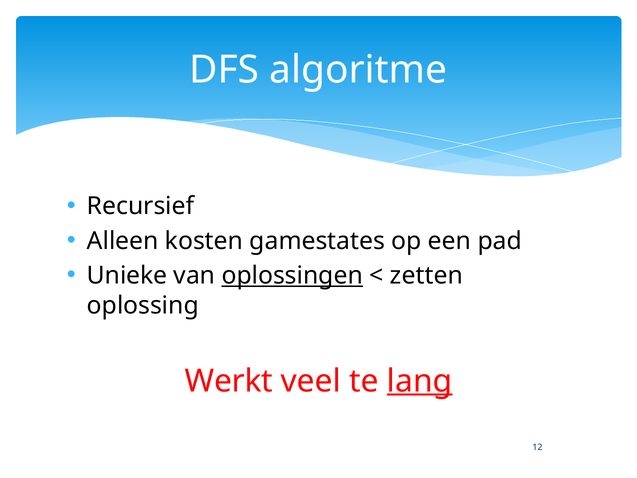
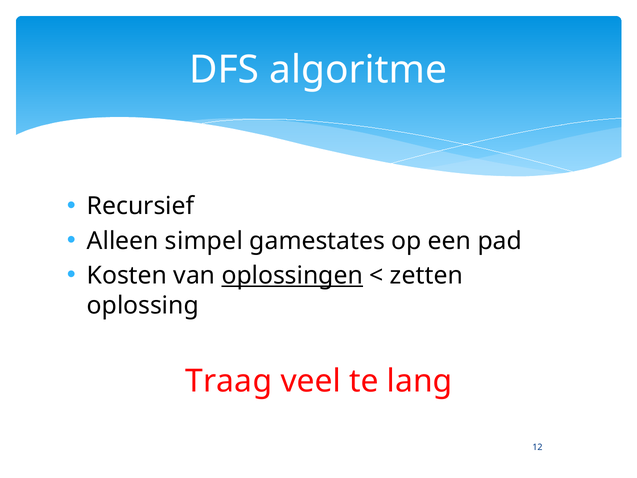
kosten: kosten -> simpel (204, 241)
Unieke: Unieke -> Kosten (127, 275)
Werkt: Werkt -> Traag (229, 381)
lang underline: present -> none (420, 381)
